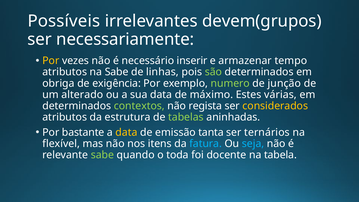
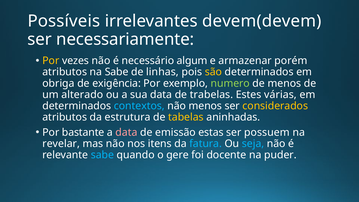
devem(grupos: devem(grupos -> devem(devem (262, 21)
inserir: inserir -> algum (192, 61)
tempo: tempo -> porém (291, 61)
são colour: light green -> yellow (213, 72)
de junção: junção -> menos (284, 83)
máximo: máximo -> trabelas (211, 95)
contextos colour: light green -> light blue (139, 106)
não regista: regista -> menos (205, 106)
tabelas colour: light green -> yellow (186, 117)
data colour: yellow -> pink (126, 132)
tanta: tanta -> estas (211, 132)
ternários: ternários -> possuem (267, 132)
flexível: flexível -> revelar (61, 144)
sabe colour: light green -> light blue (102, 155)
toda: toda -> gere (178, 155)
tabela: tabela -> puder (280, 155)
